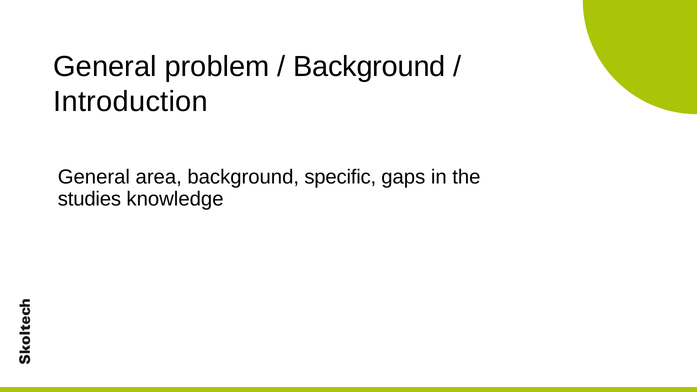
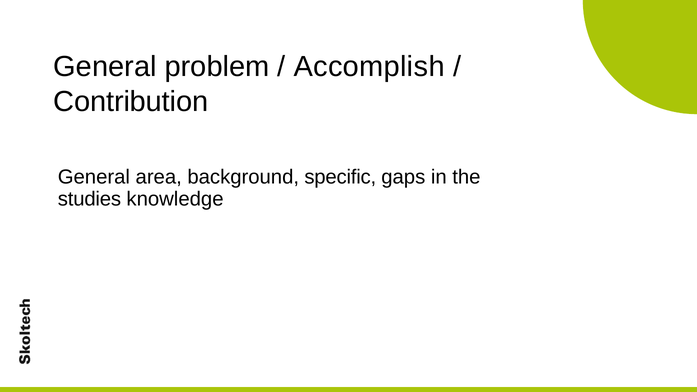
Background: Background -> Accomplish (369, 67)
Introduction: Introduction -> Contribution (131, 102)
